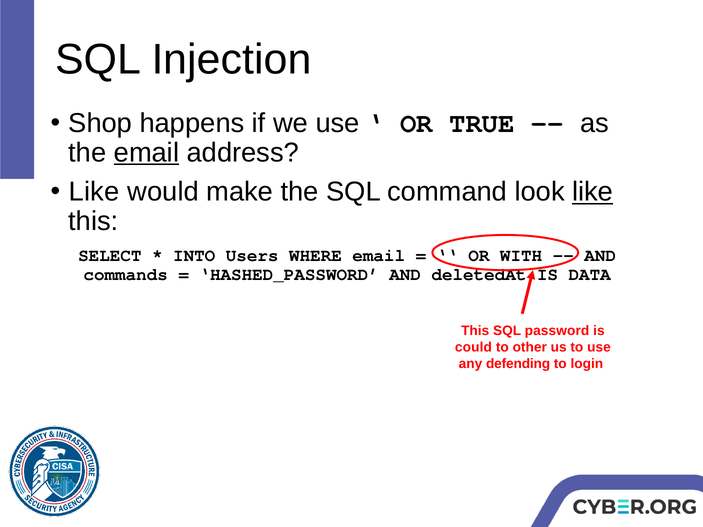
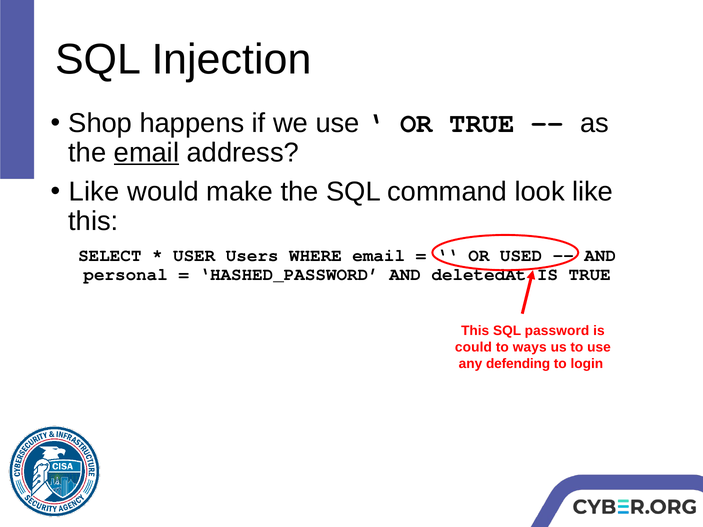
like underline: present -> none (593, 192)
INTO: INTO -> USER (194, 255)
WITH: WITH -> USED (521, 255)
commands: commands -> personal (126, 274)
IS DATA: DATA -> TRUE (590, 274)
other: other -> ways (530, 347)
